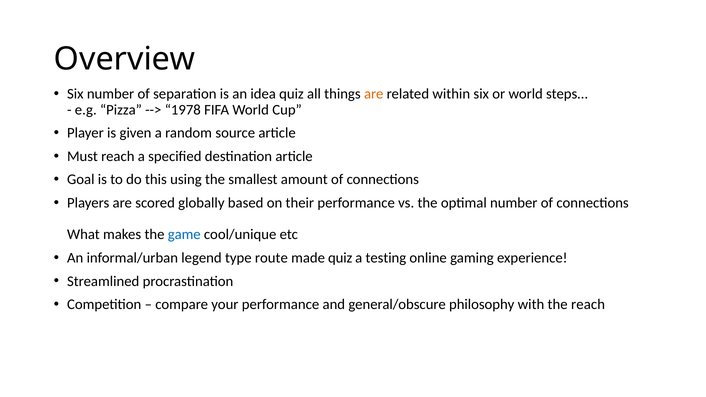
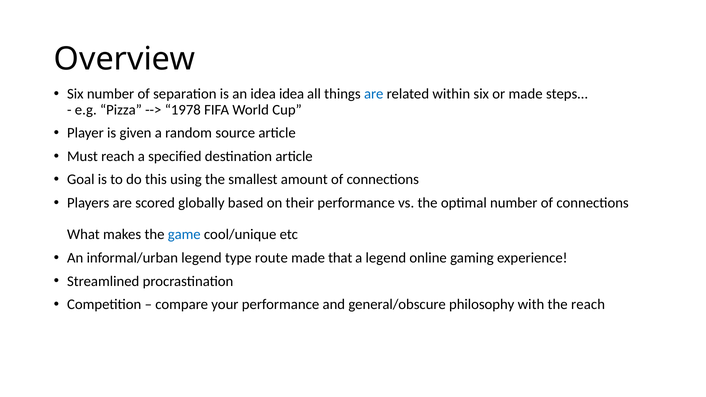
idea quiz: quiz -> idea (292, 94)
are colour: orange -> blue (374, 94)
or world: world -> made (526, 94)
made quiz: quiz -> that (340, 258)
a testing: testing -> legend (386, 258)
